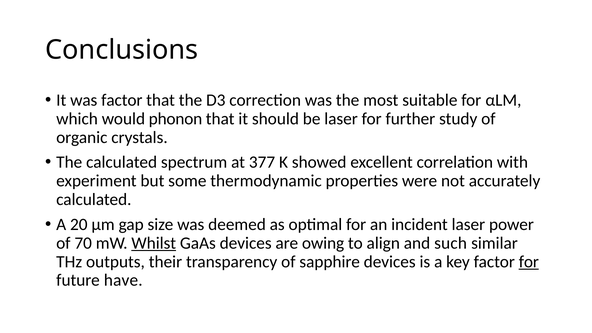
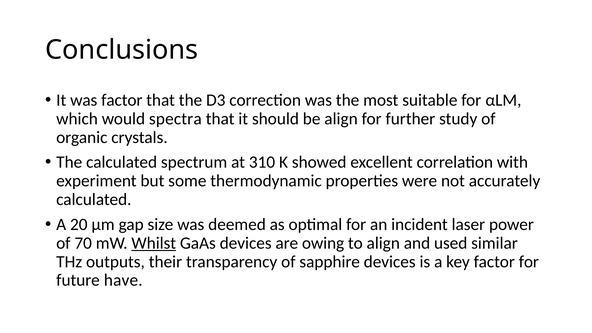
phonon: phonon -> spectra (175, 119)
be laser: laser -> align (341, 119)
377: 377 -> 310 (262, 162)
such: such -> used (451, 243)
for underline: present -> none (529, 262)
